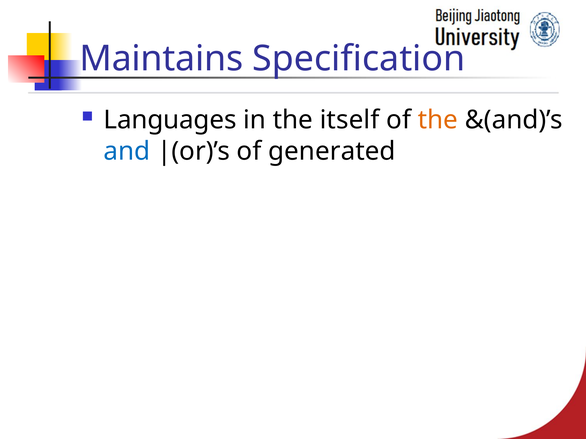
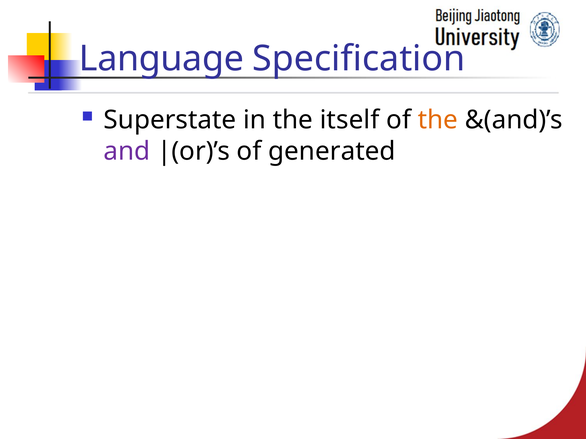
Maintains: Maintains -> Language (161, 59)
Languages: Languages -> Superstate (170, 120)
and colour: blue -> purple (127, 151)
